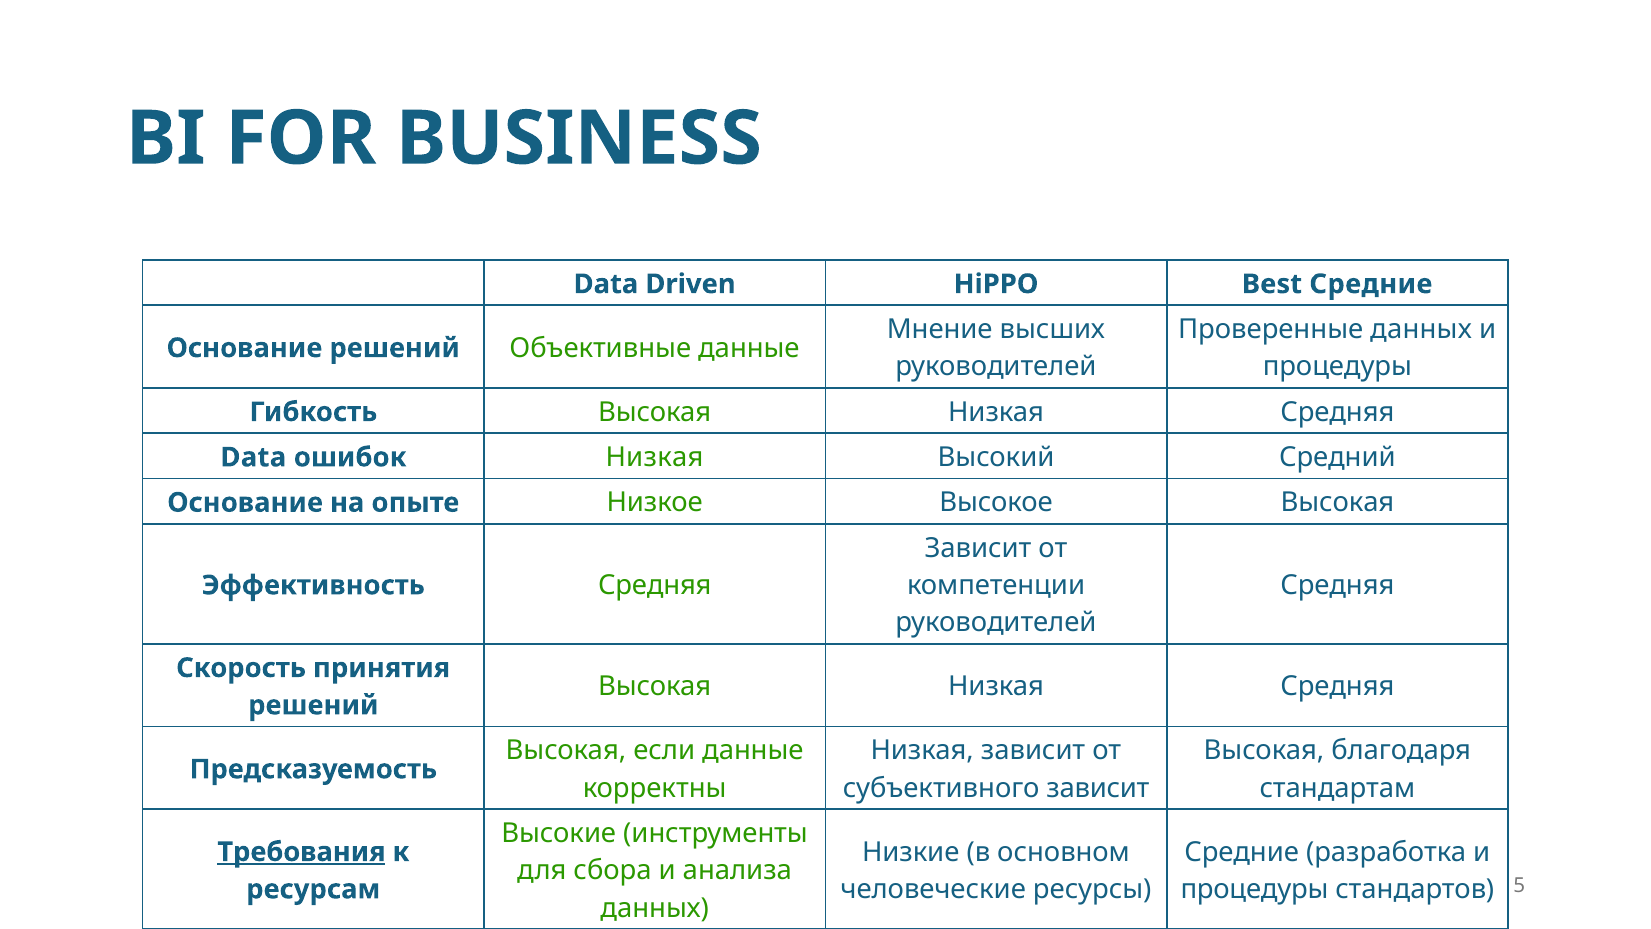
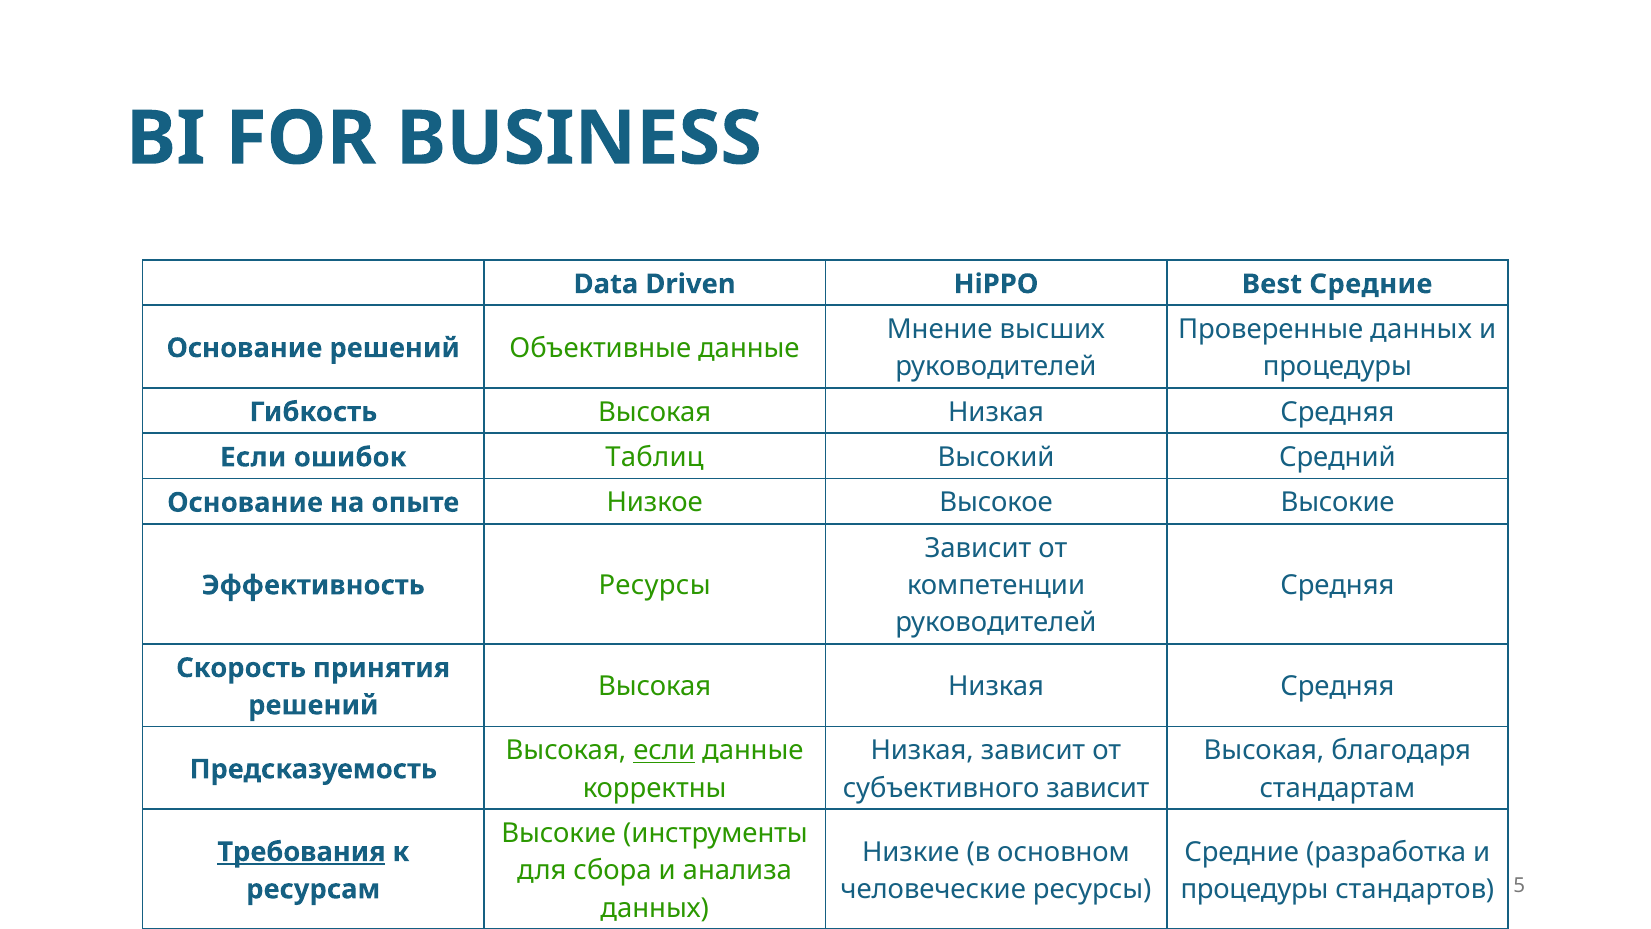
Data: Data -> Если (253, 457)
ошибок Низкая: Низкая -> Таблиц (655, 457)
Высокое Высокая: Высокая -> Высокие (1338, 503)
Эффективность Средняя: Средняя -> Ресурсы (655, 585)
если underline: none -> present (664, 750)
